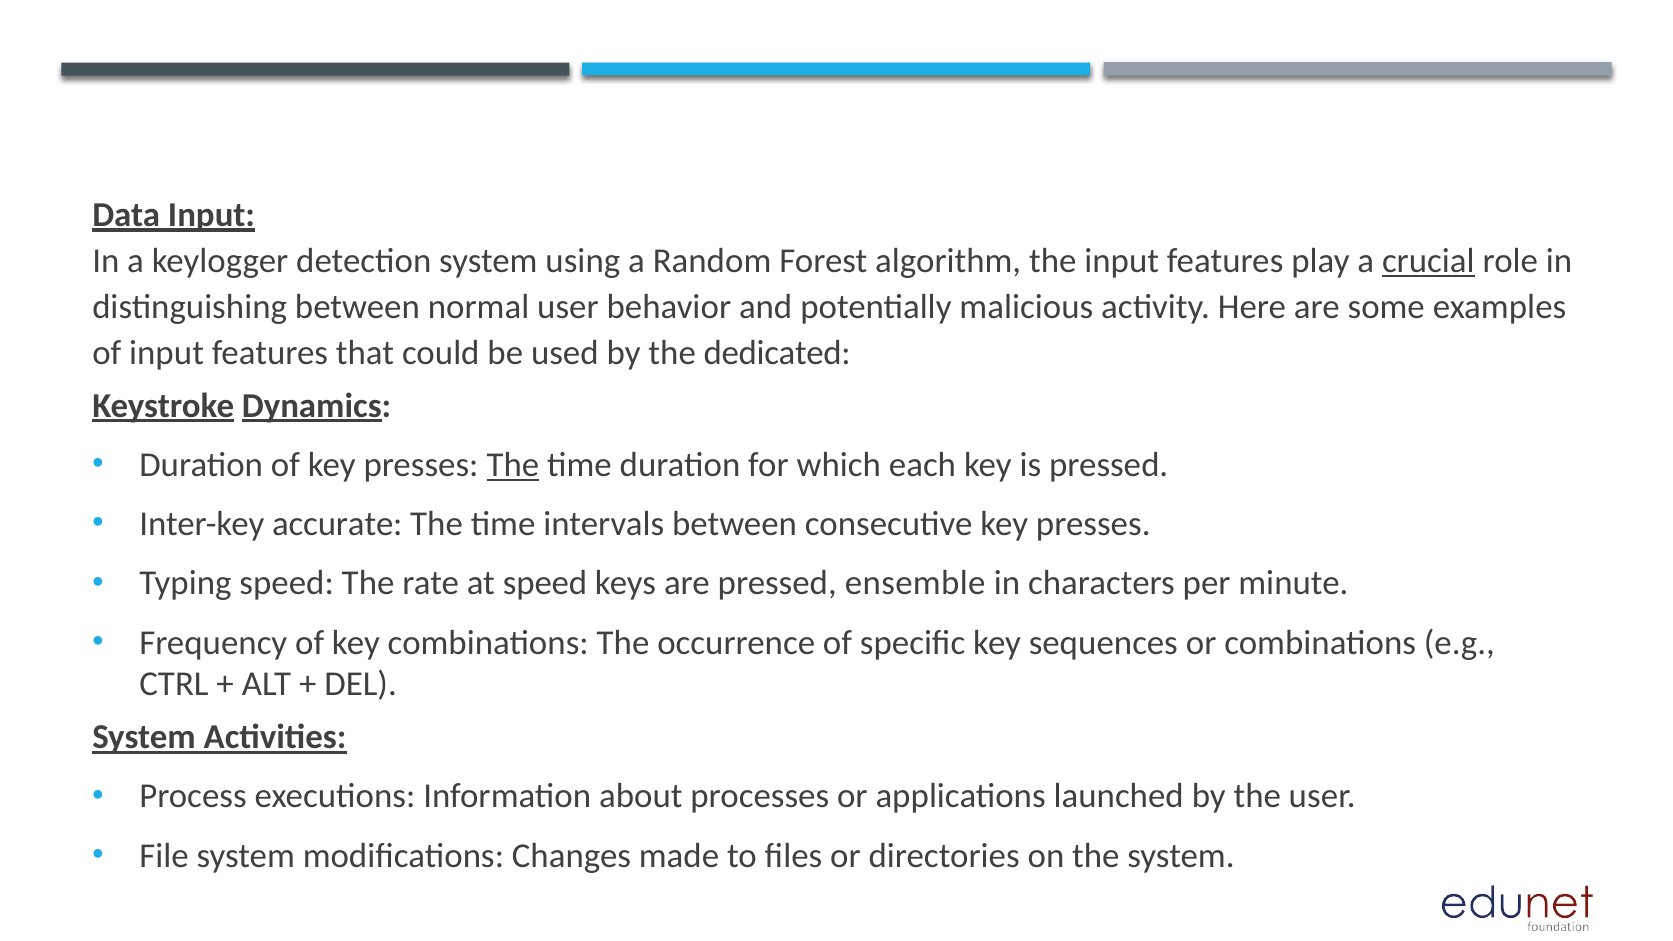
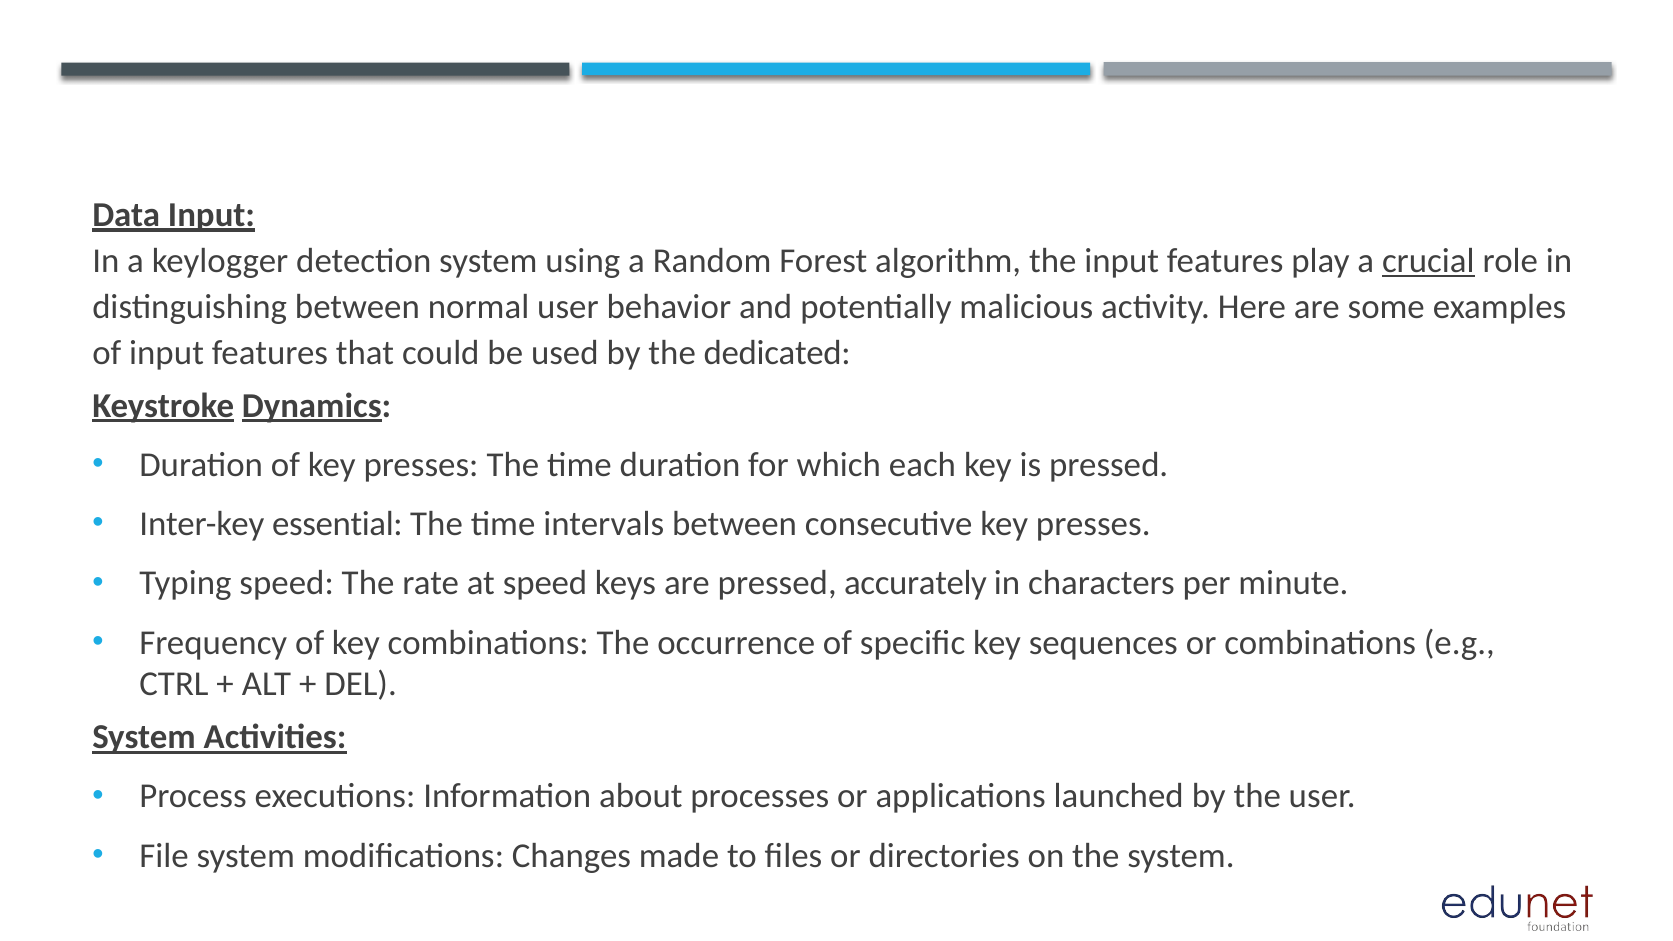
The underline: present -> none (513, 465)
accurate: accurate -> essential (337, 524)
ensemble: ensemble -> accurately (916, 583)
